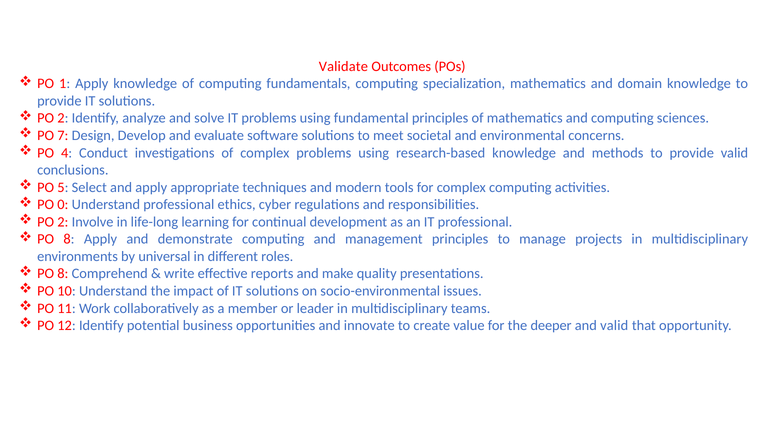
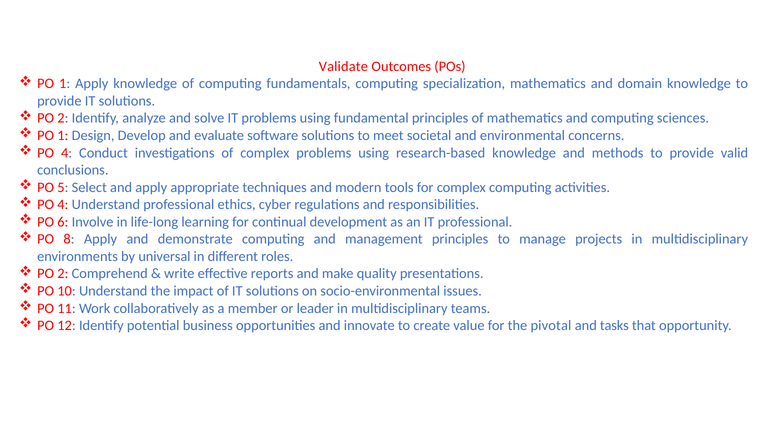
7: 7 -> 1 (63, 136)
0: 0 -> 4 (63, 205)
2: 2 -> 6 (63, 222)
8: 8 -> 2 (63, 274)
deeper: deeper -> pivotal (551, 326)
and valid: valid -> tasks (614, 326)
